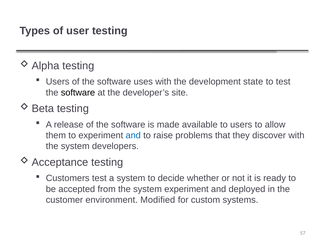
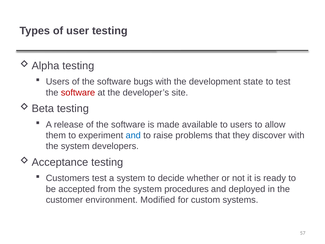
uses: uses -> bugs (143, 82)
software colour: black -> red (78, 92)
system experiment: experiment -> procedures (187, 189)
